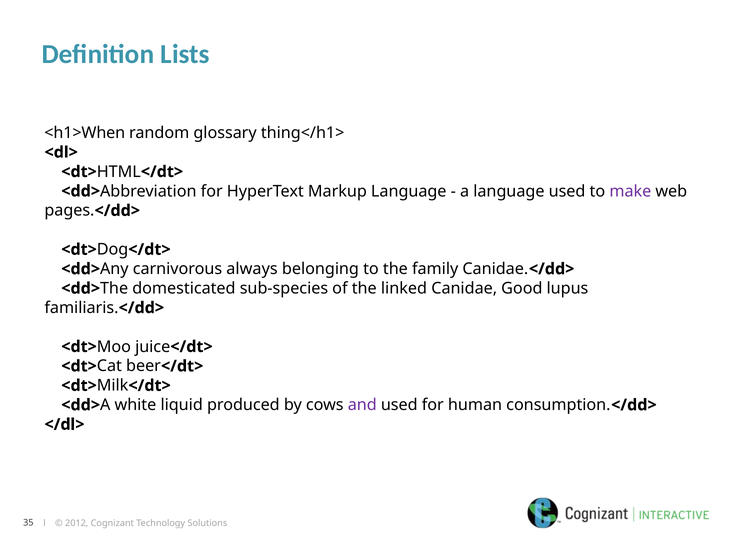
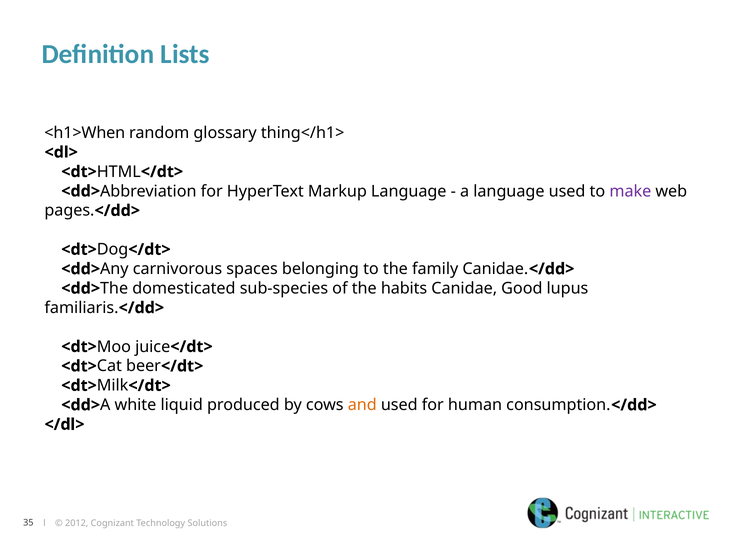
always: always -> spaces (252, 269)
linked: linked -> habits (404, 288)
and colour: purple -> orange (362, 405)
